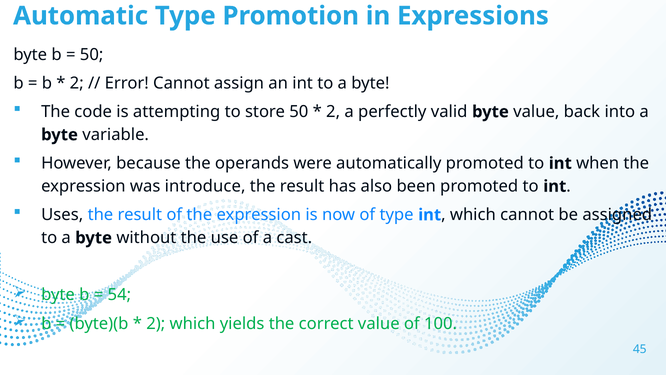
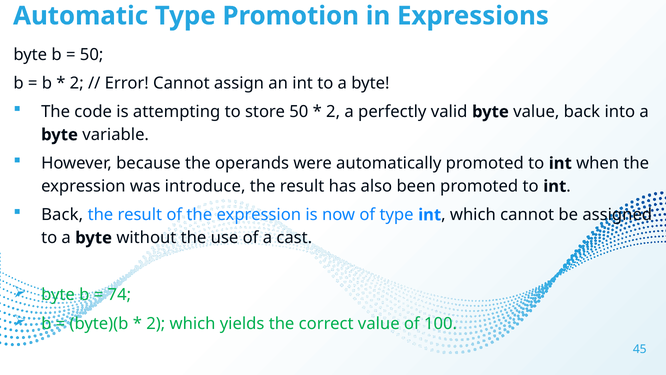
Uses: Uses -> Back (62, 215)
54: 54 -> 74 (119, 295)
